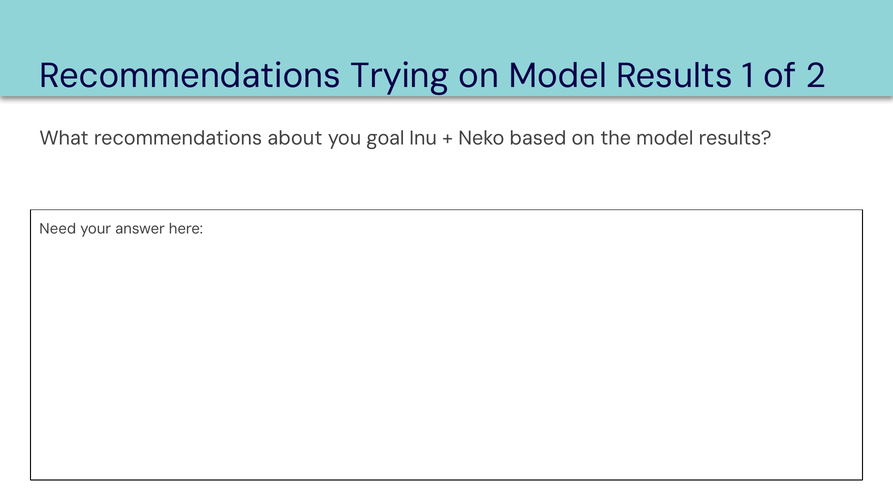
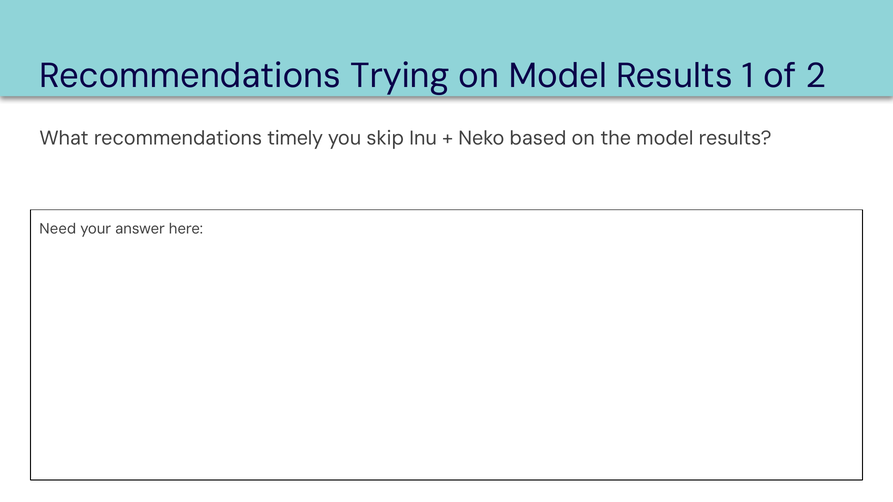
about: about -> timely (295, 138)
goal: goal -> skip (385, 138)
